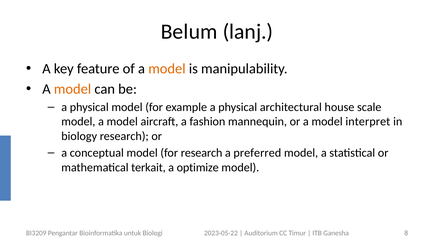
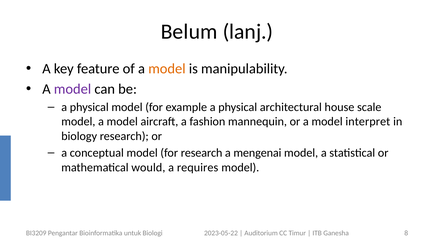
model colour: orange -> purple (73, 89)
preferred: preferred -> mengenai (257, 153)
terkait: terkait -> would (148, 168)
optimize: optimize -> requires (198, 168)
